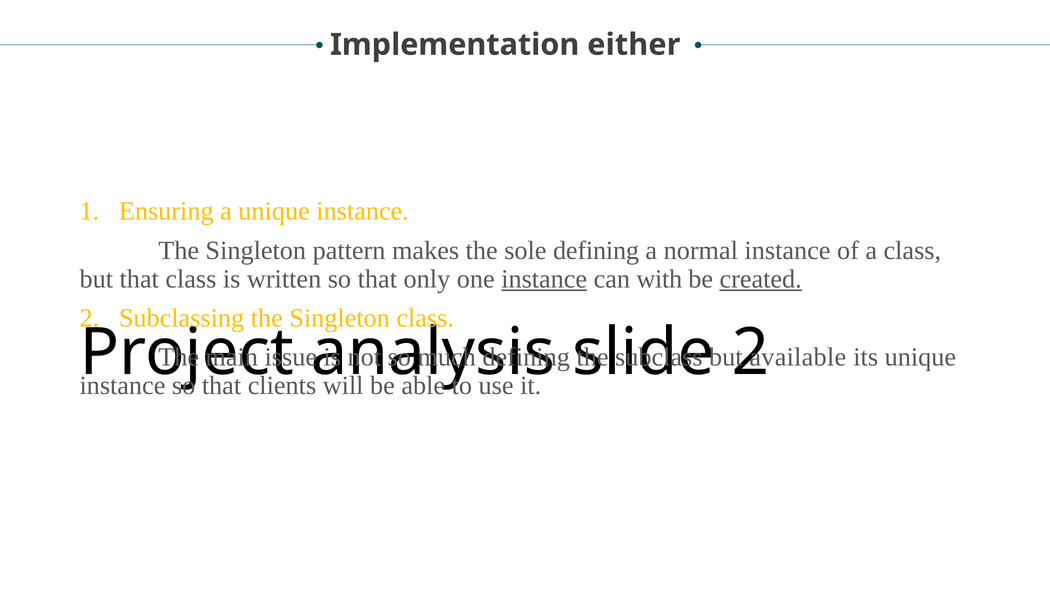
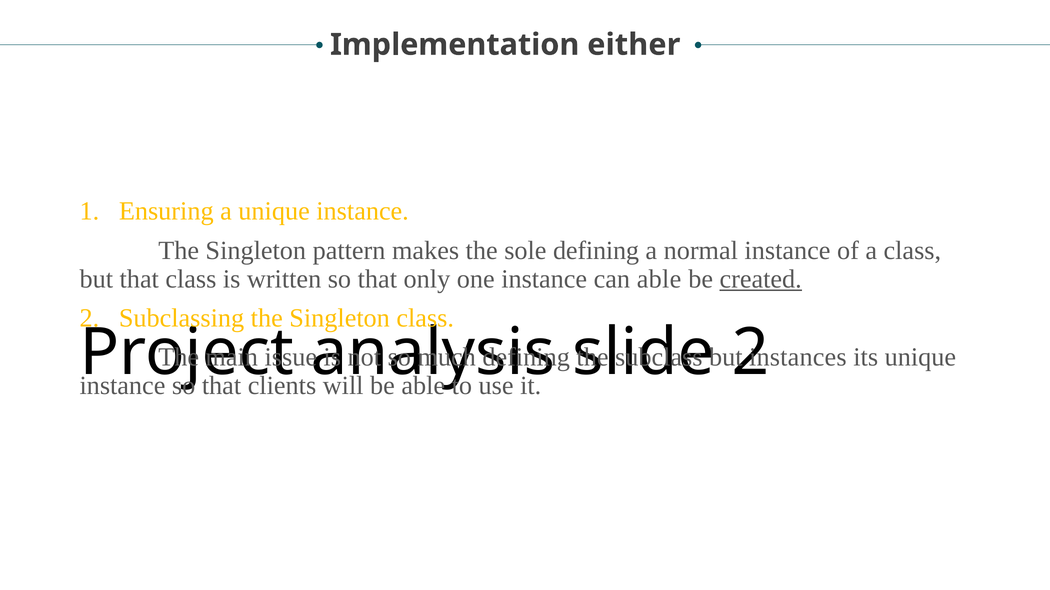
instance underline: present -> none (544, 279)
can with: with -> able (659, 279)
available: available -> instances (798, 358)
